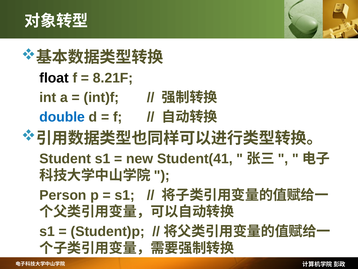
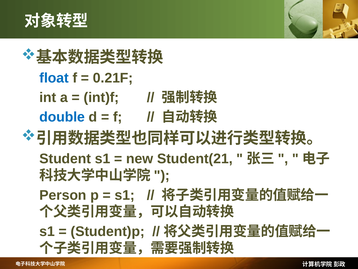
float colour: black -> blue (54, 78)
8.21F: 8.21F -> 0.21F (113, 78)
Student(41: Student(41 -> Student(21 (195, 159)
